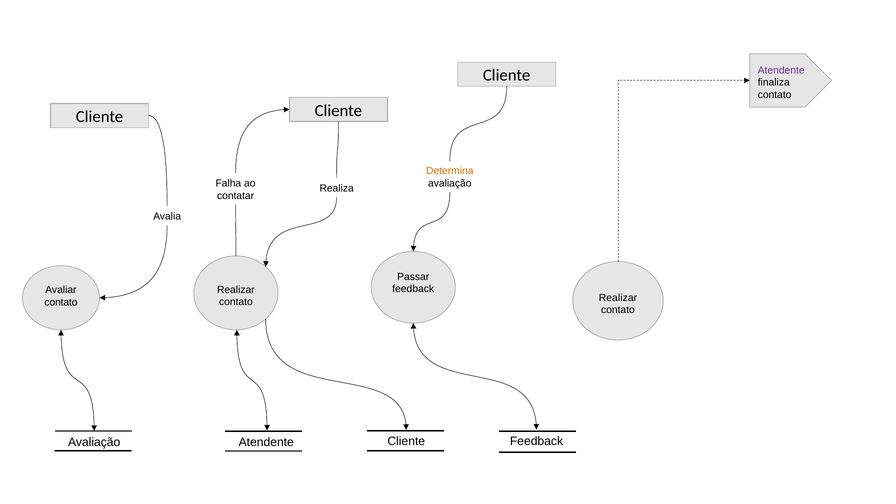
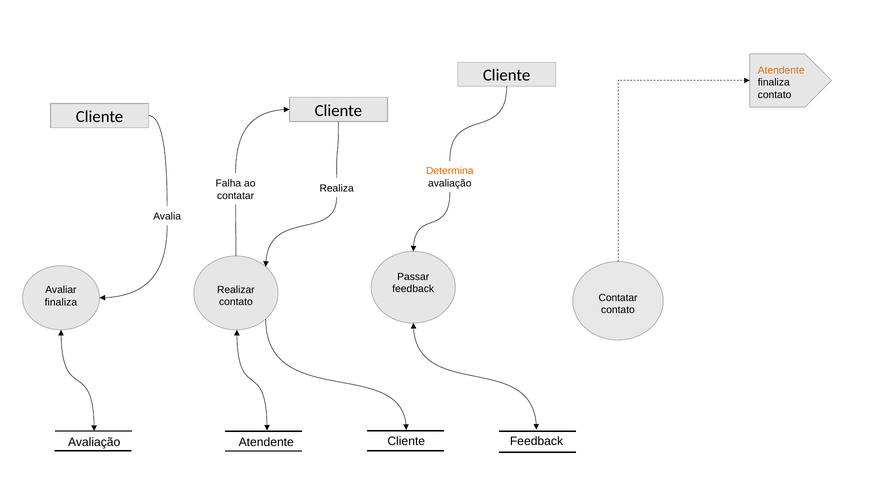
Atendente colour: purple -> orange (781, 70)
Realizar: Realizar -> Contatar (618, 298)
contato: contato -> finaliza (61, 302)
